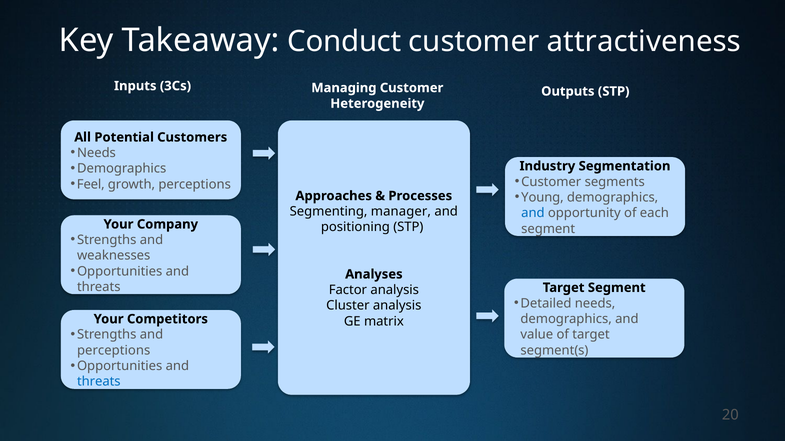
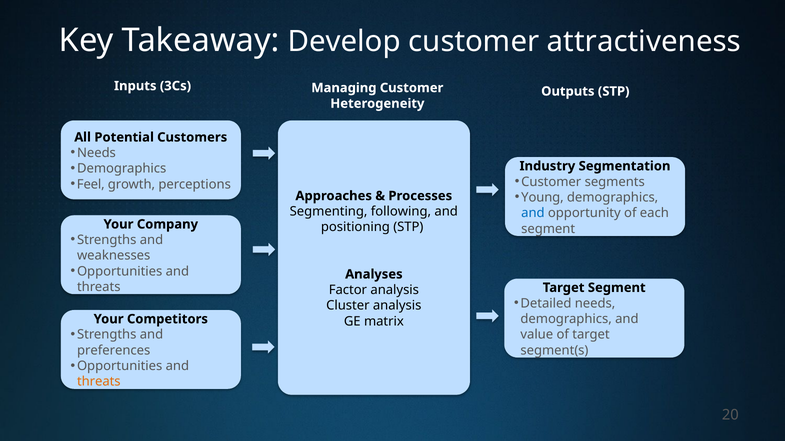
Conduct: Conduct -> Develop (344, 41)
manager: manager -> following (401, 212)
perceptions: perceptions -> preferences (114, 351)
threats colour: blue -> orange (99, 382)
